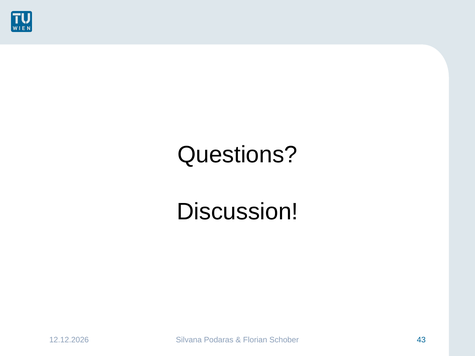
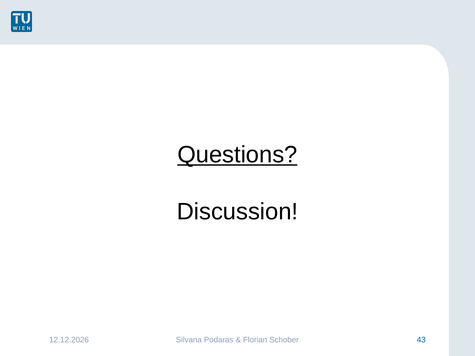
Questions underline: none -> present (237, 155)
